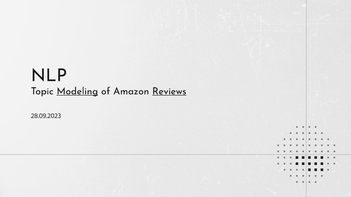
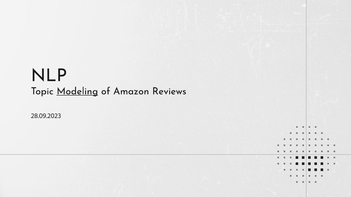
Reviews underline: present -> none (169, 91)
